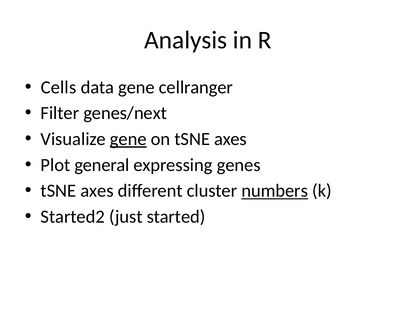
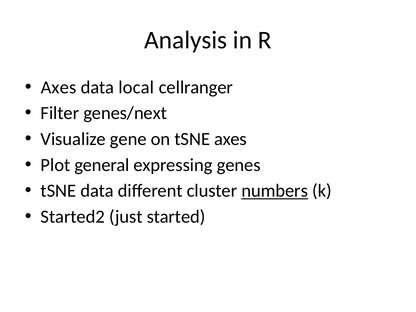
Cells: Cells -> Axes (59, 87)
data gene: gene -> local (136, 87)
gene underline: present -> none (128, 139)
axes: axes -> data (97, 191)
